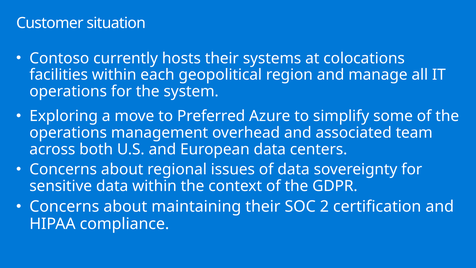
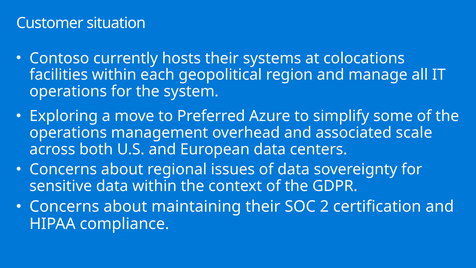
team: team -> scale (414, 133)
